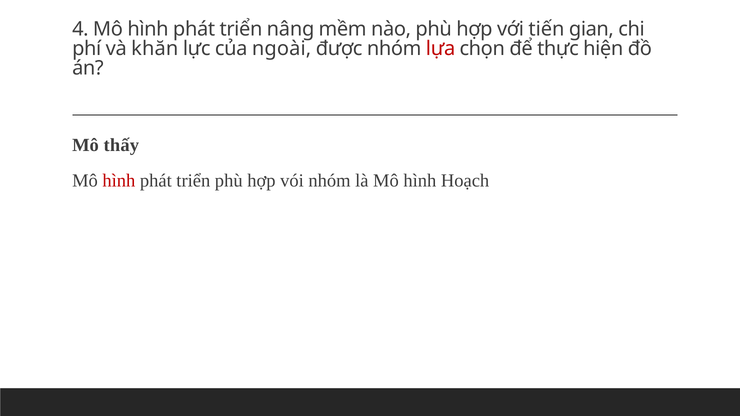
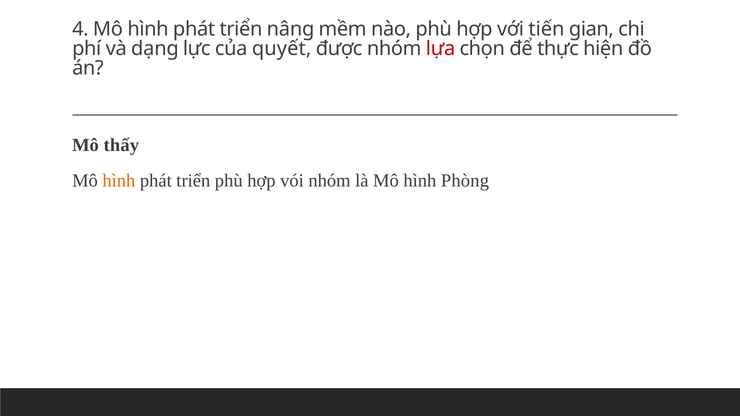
khăn: khăn -> dạng (155, 49)
ngoài: ngoài -> quyết (282, 49)
hình colour: red -> orange (119, 181)
Hoạch: Hoạch -> Phòng (465, 181)
